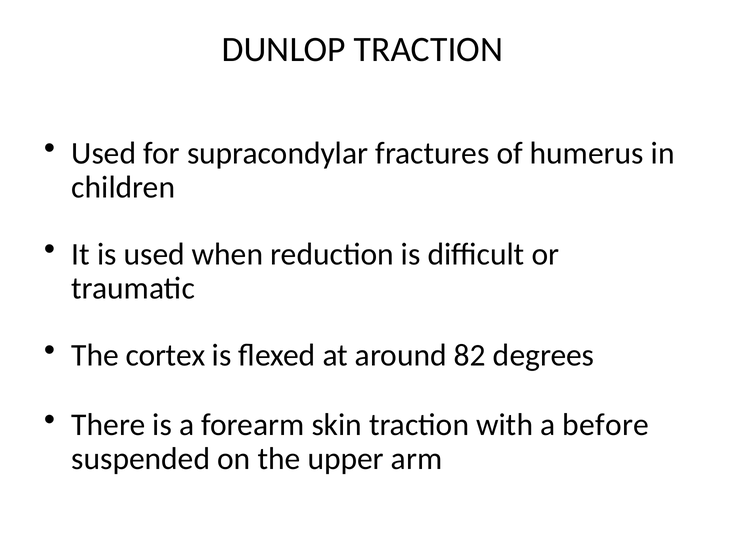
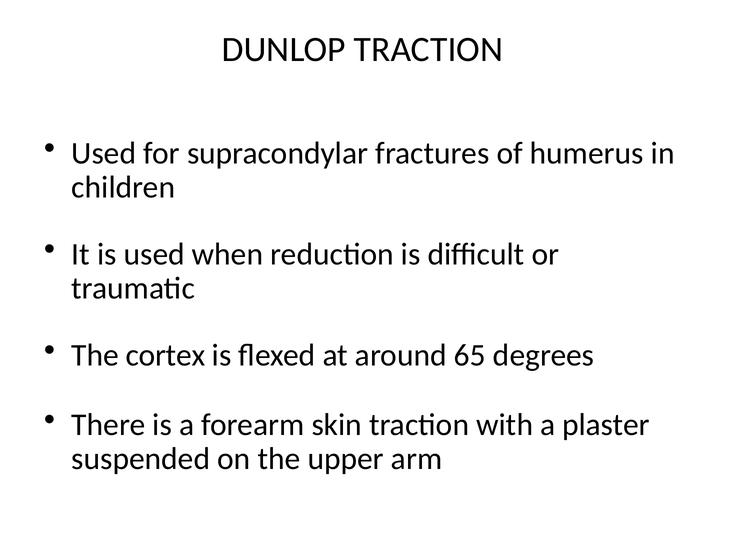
82: 82 -> 65 (470, 355)
before: before -> plaster (606, 425)
